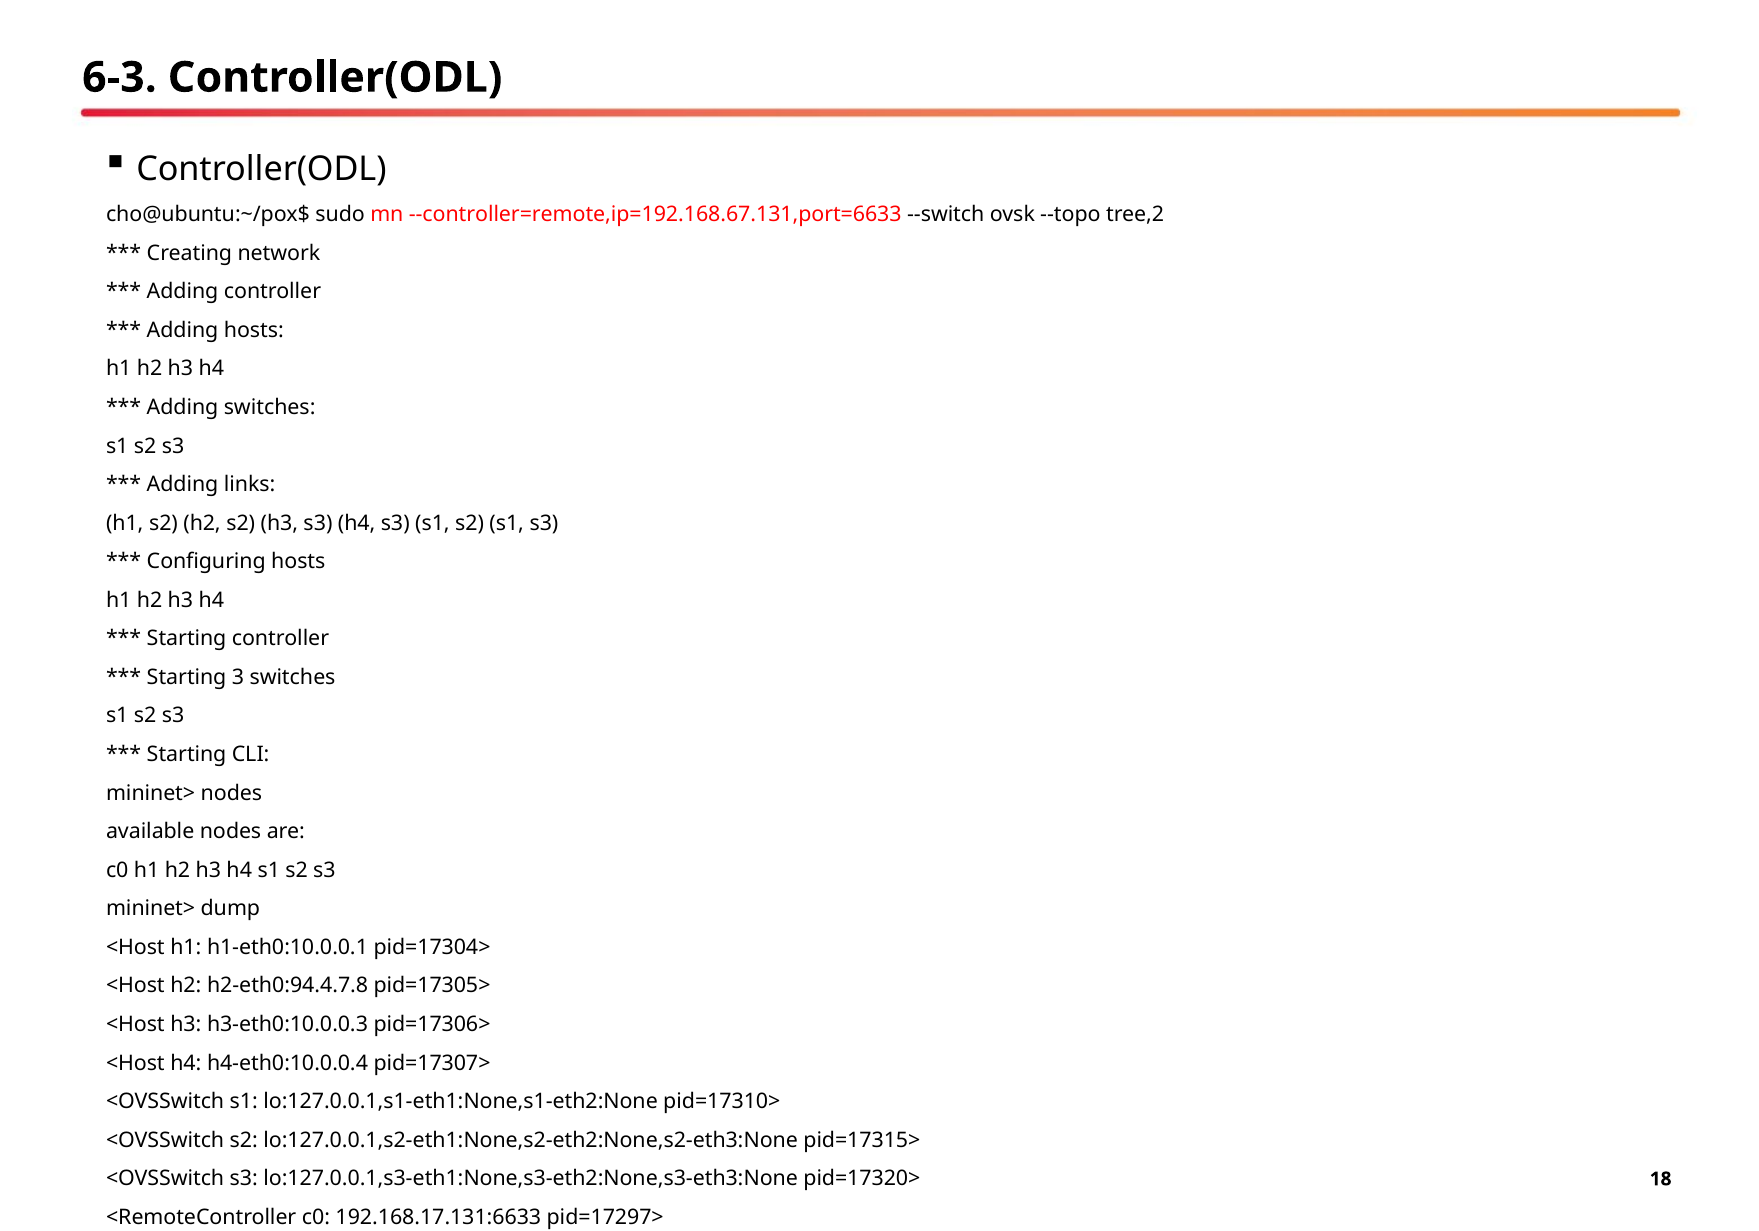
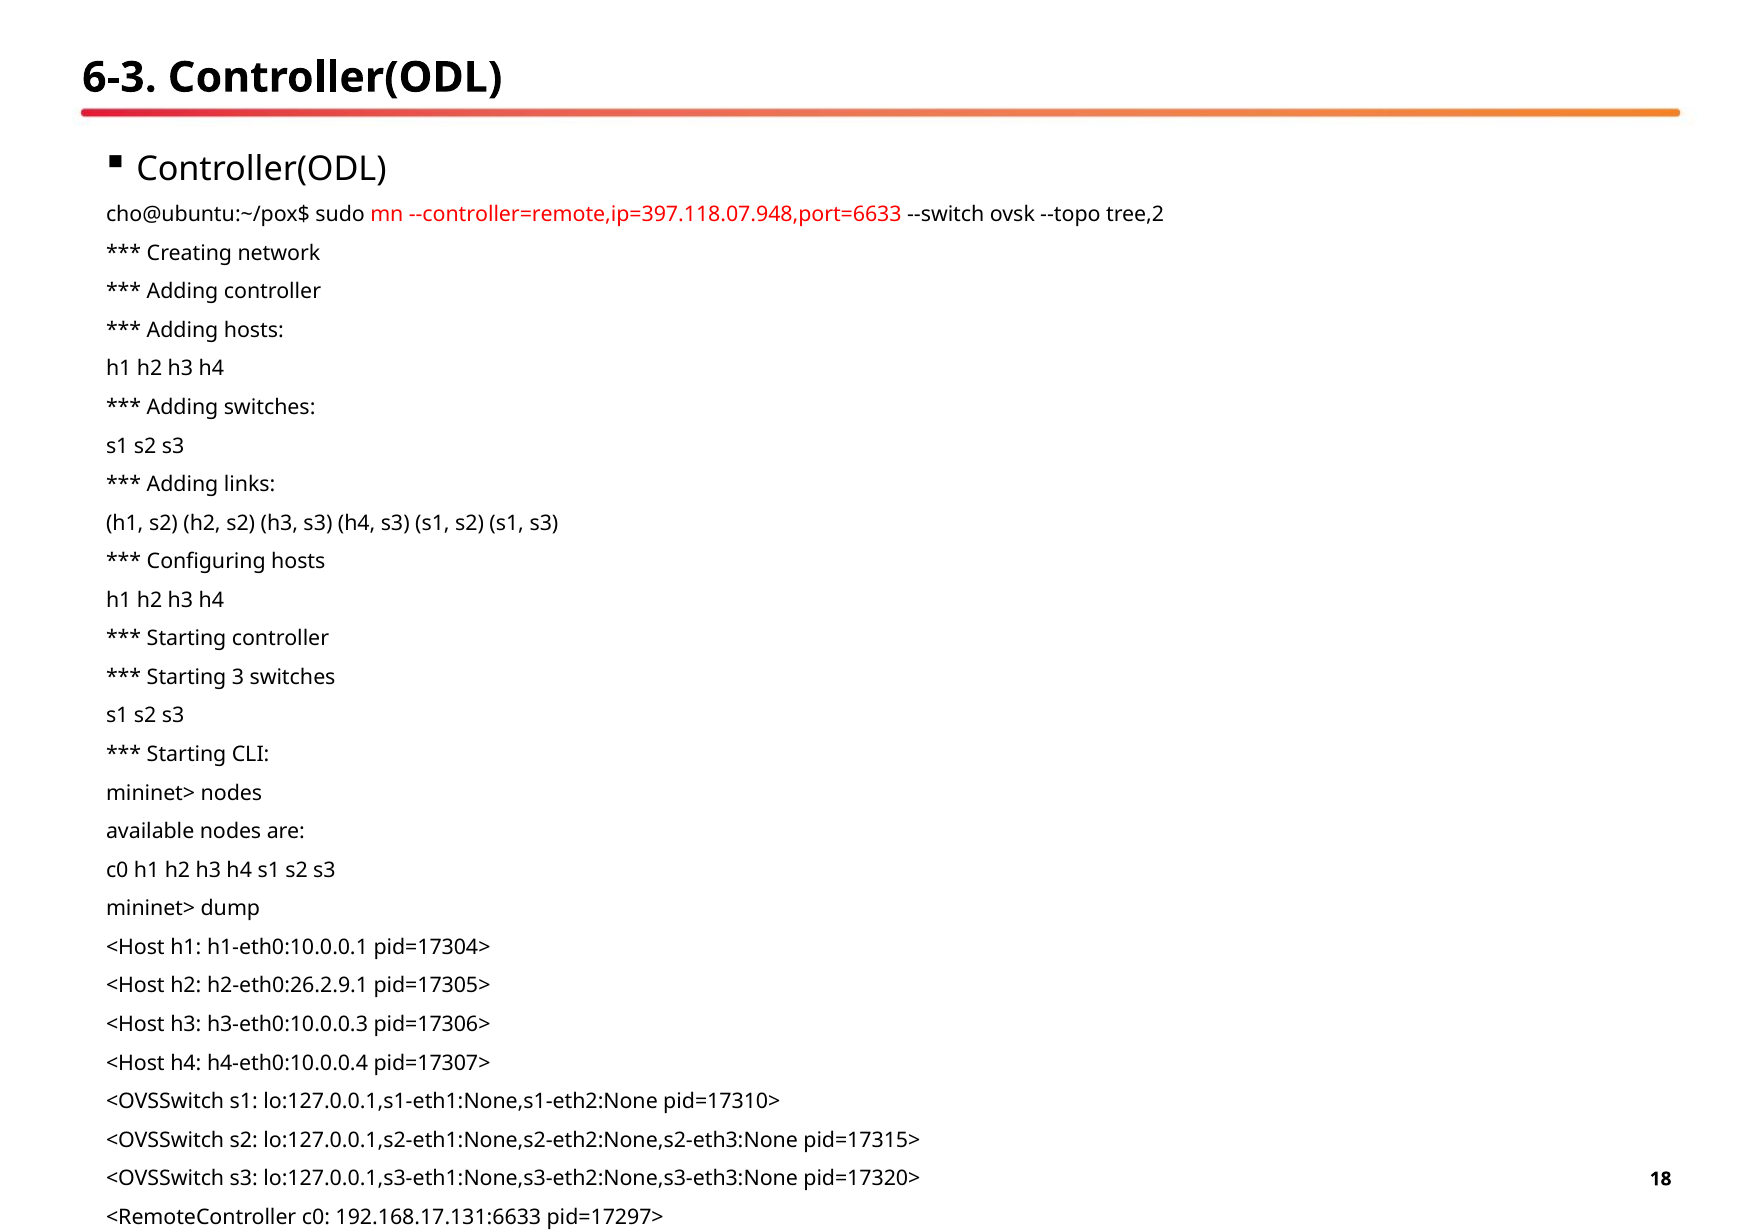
--controller=remote,ip=192.168.67.131,port=6633: --controller=remote,ip=192.168.67.131,port=6633 -> --controller=remote,ip=397.118.07.948,port=6633 (655, 215)
h2-eth0:94.4.7.8: h2-eth0:94.4.7.8 -> h2-eth0:26.2.9.1 (288, 986)
